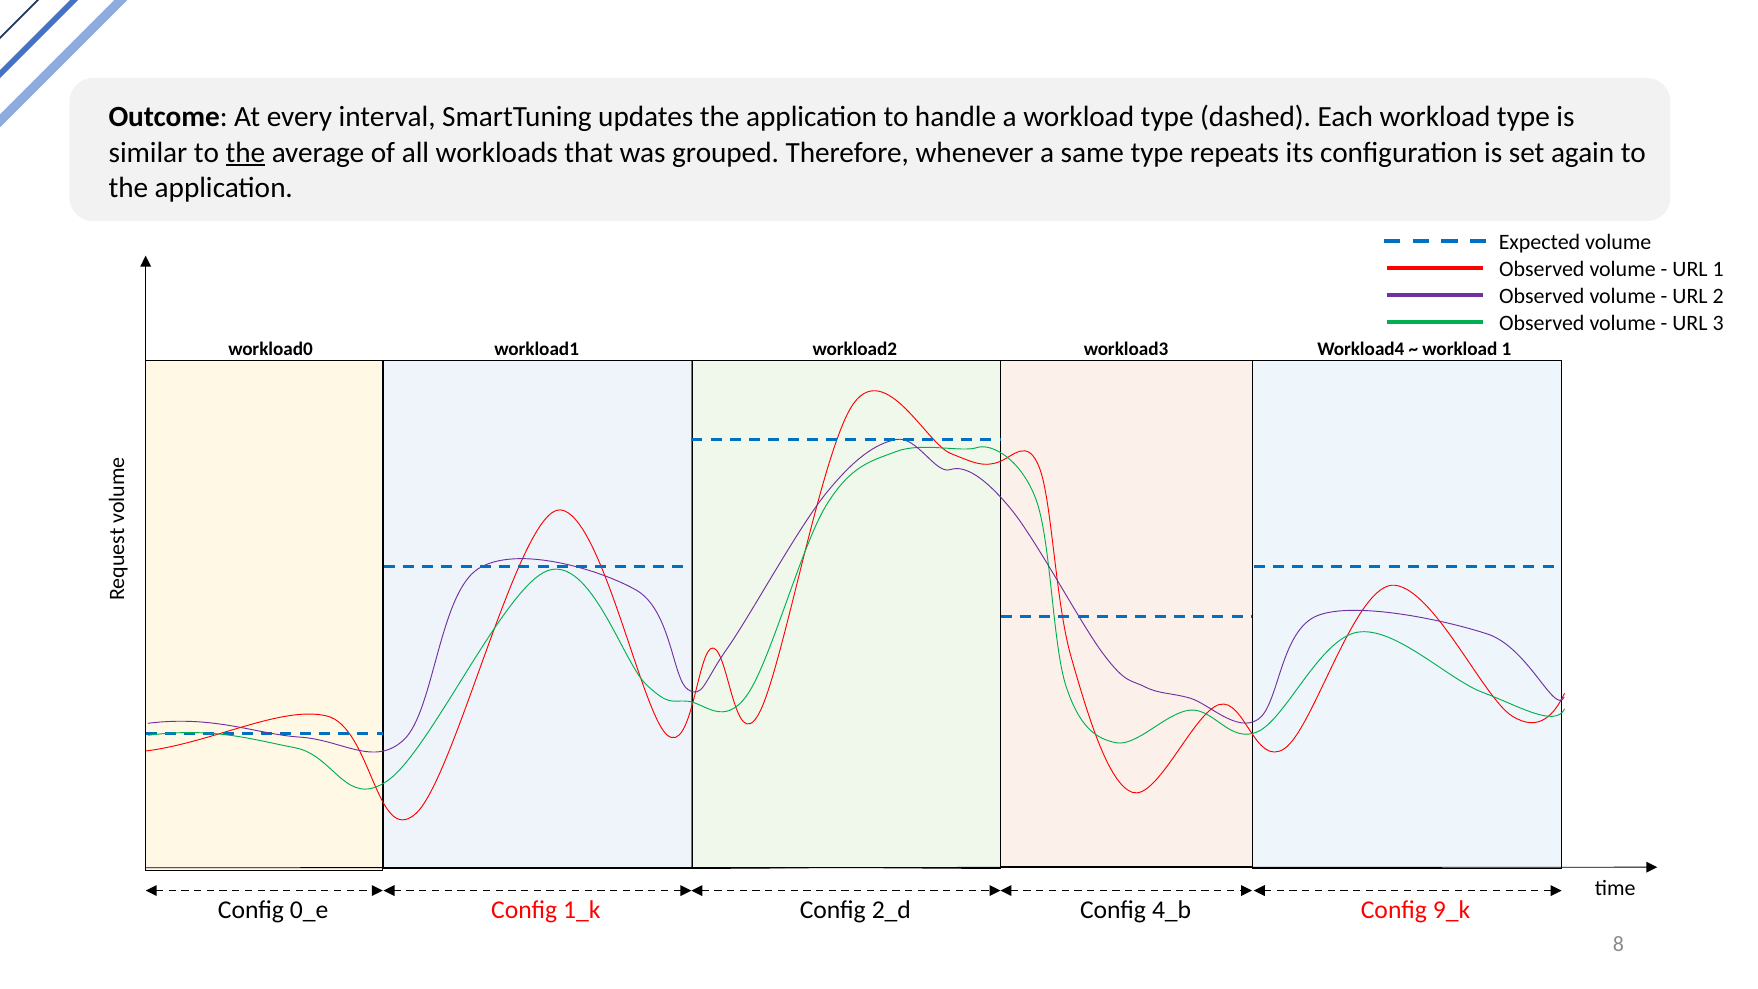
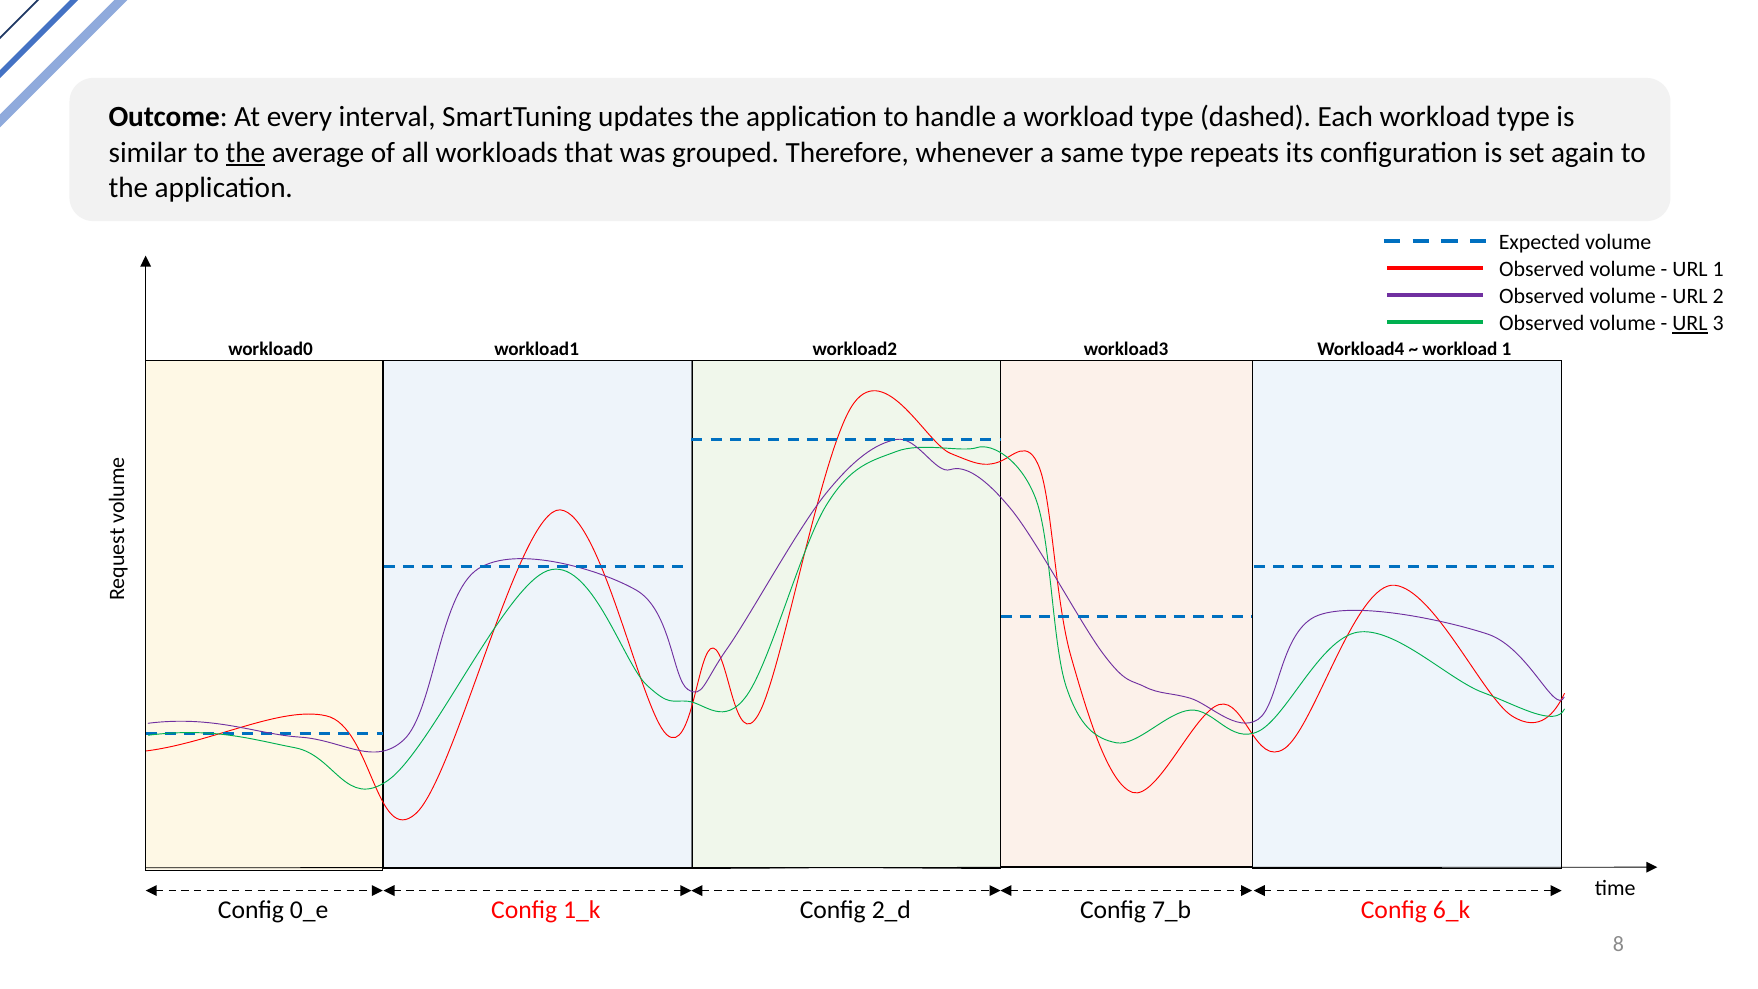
URL underline: none -> present (1690, 323)
4_b: 4_b -> 7_b (1172, 910)
9_k: 9_k -> 6_k (1452, 910)
